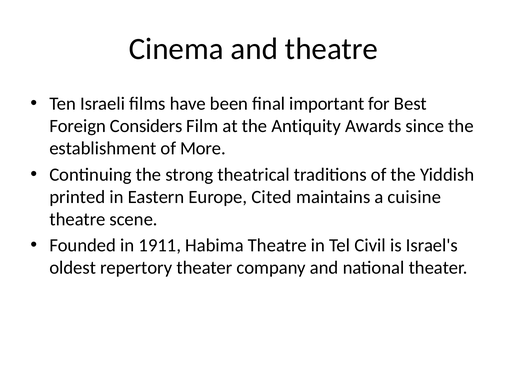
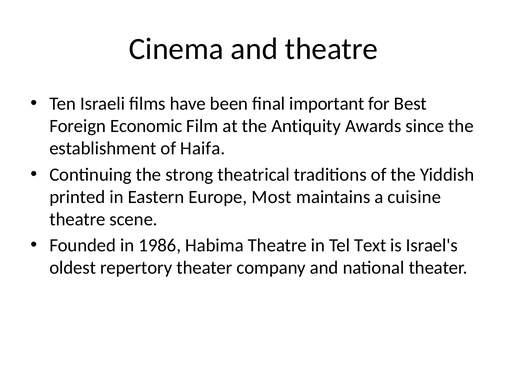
Considers: Considers -> Economic (146, 126)
More: More -> Haifa (203, 149)
Cited: Cited -> Most (272, 197)
1911: 1911 -> 1986 (160, 246)
Civil: Civil -> Text (370, 246)
